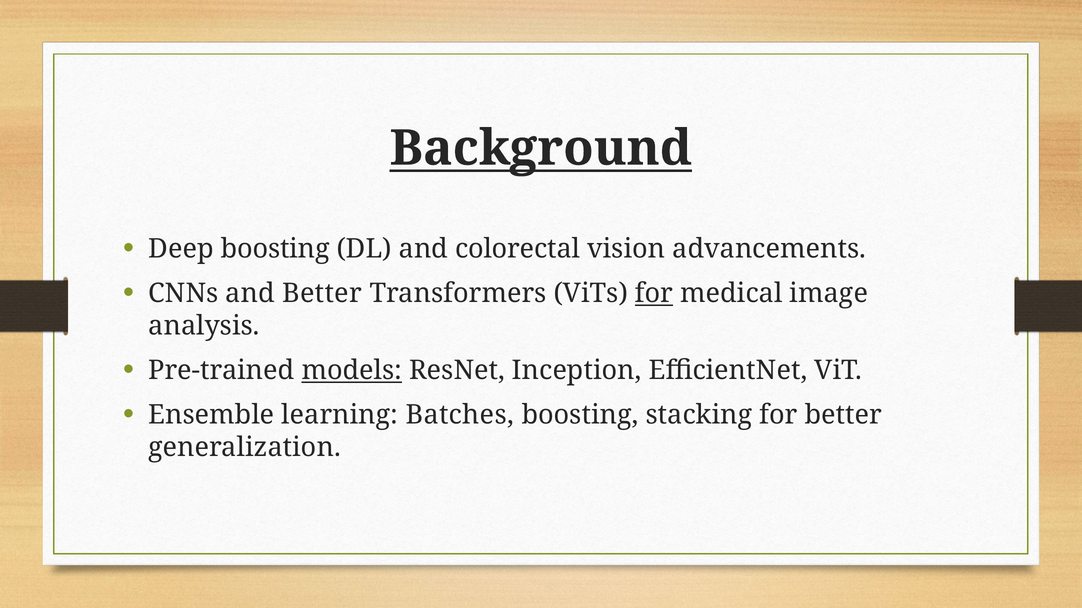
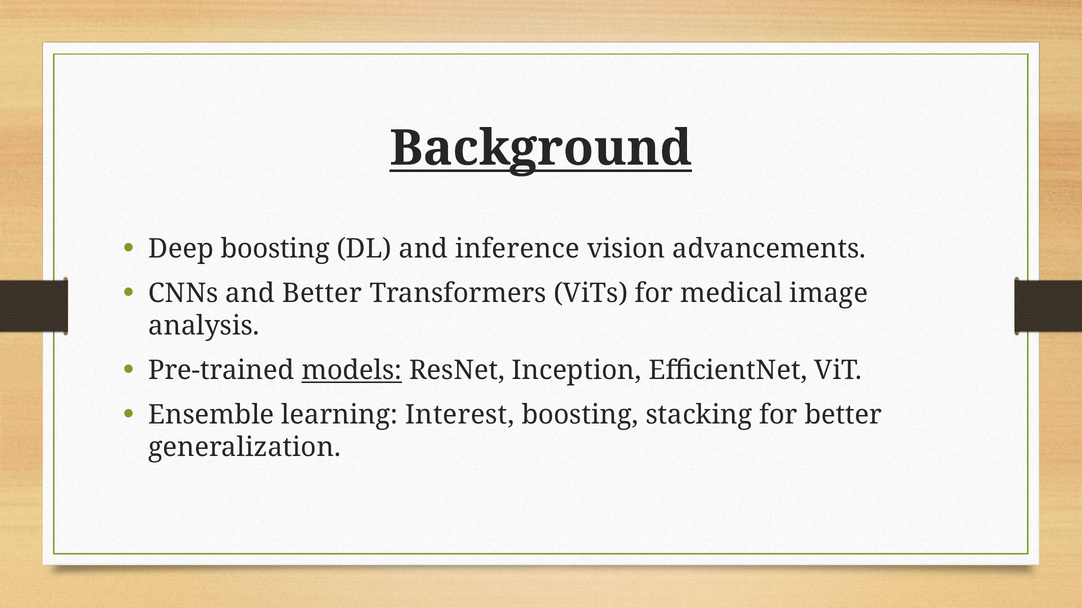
colorectal: colorectal -> inference (518, 249)
for underline: present -> none (654, 294)
Batches: Batches -> Interest (460, 415)
